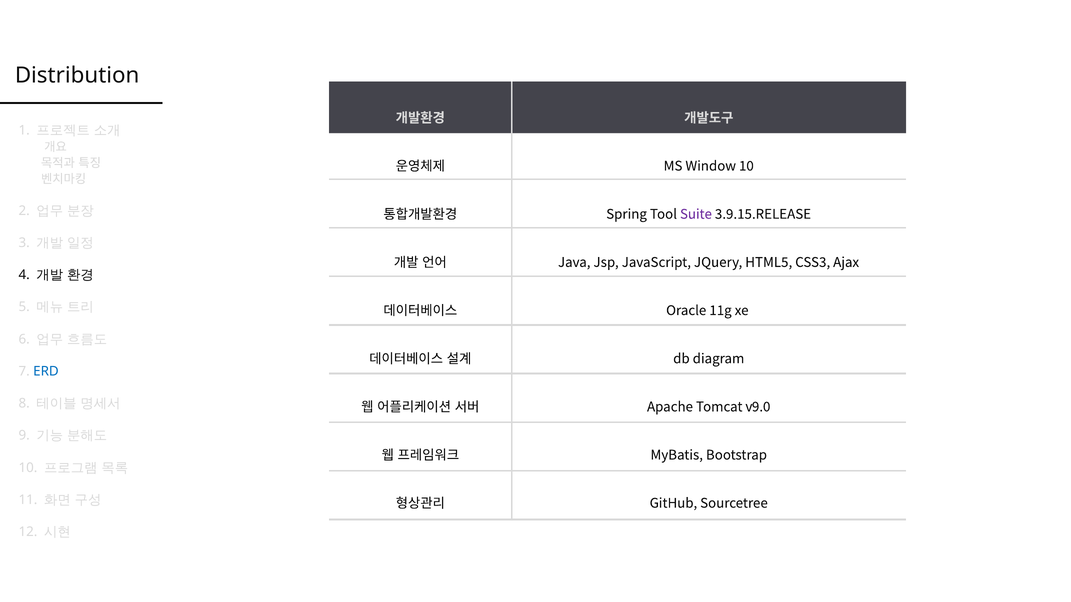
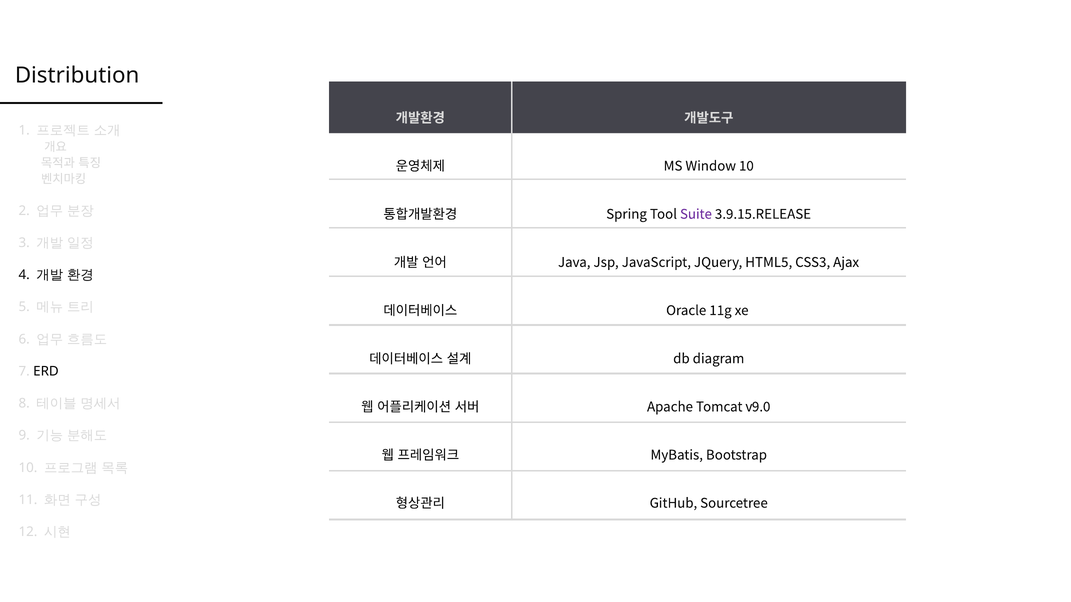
ERD colour: blue -> black (46, 372)
